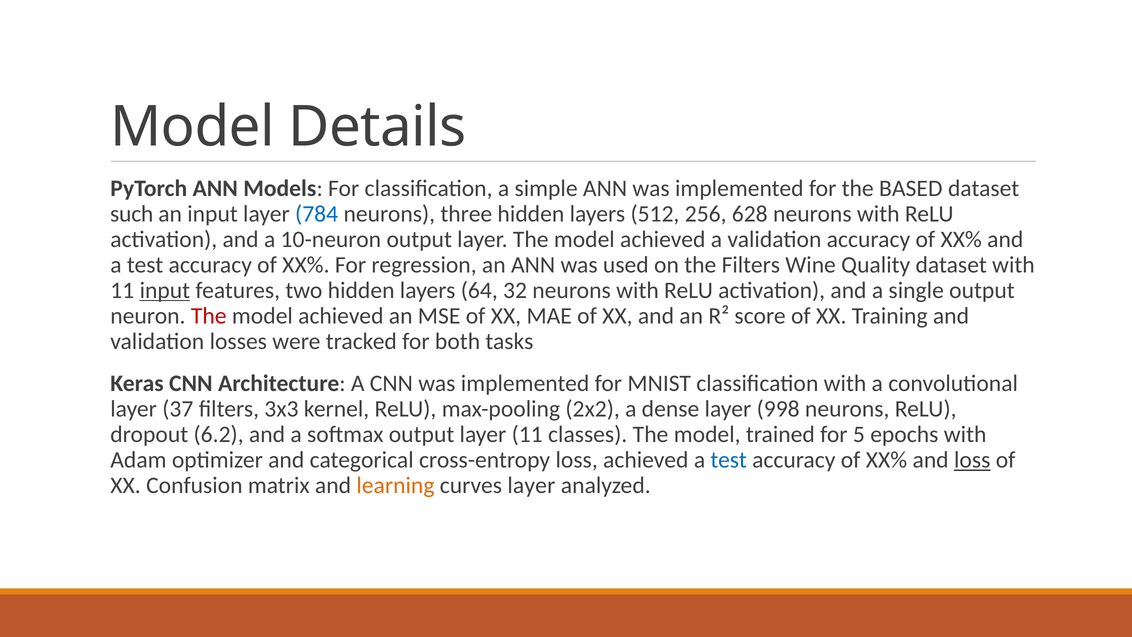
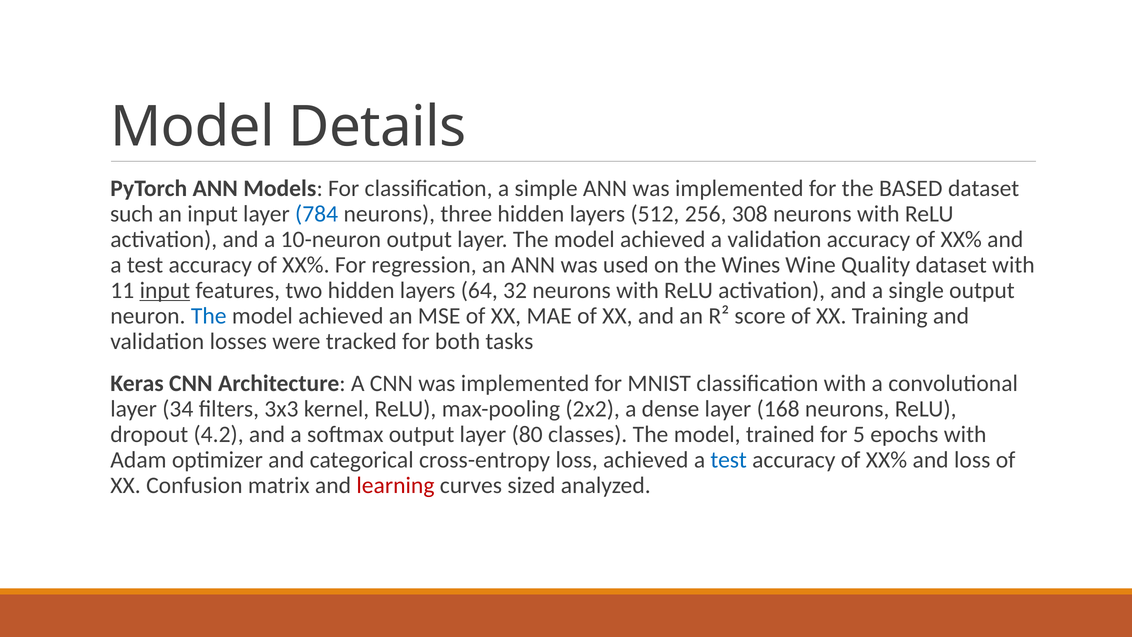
628: 628 -> 308 (750, 214)
the Filters: Filters -> Wines (751, 265)
The colour: red -> blue (209, 316)
37: 37 -> 34 (178, 409)
998: 998 -> 168 (778, 409)
6.2: 6.2 -> 4.2 (219, 434)
layer 11: 11 -> 80 (527, 434)
loss underline: present -> none (972, 460)
learning colour: orange -> red (395, 485)
curves layer: layer -> sized (531, 485)
